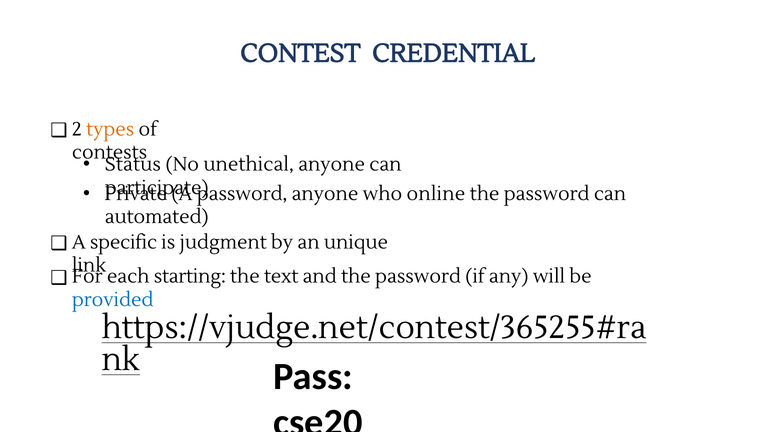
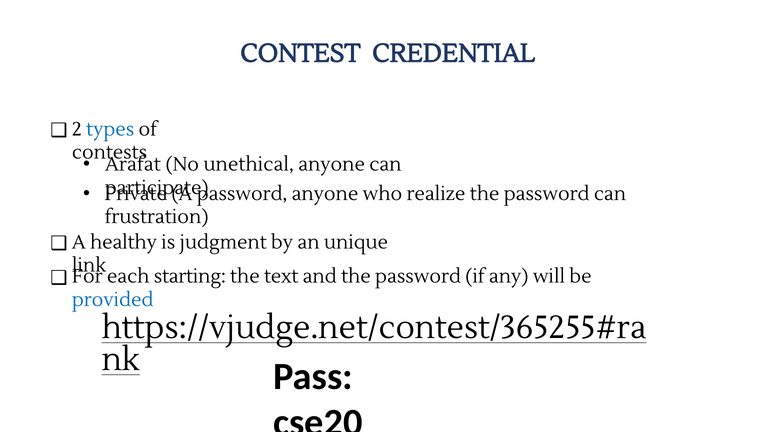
types colour: orange -> blue (110, 129)
Status: Status -> Arafat (133, 165)
online: online -> realize (436, 194)
automated: automated -> frustration (157, 217)
specific: specific -> healthy (123, 242)
